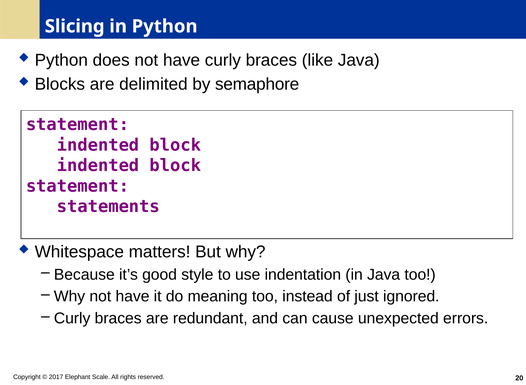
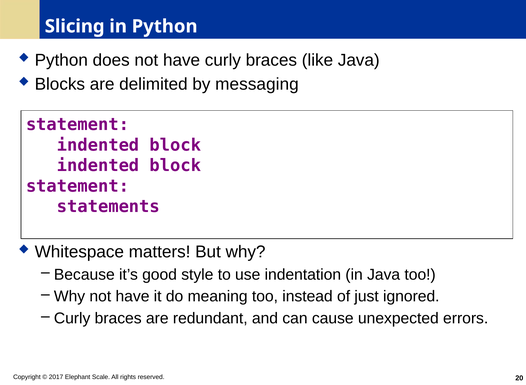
semaphore: semaphore -> messaging (257, 84)
